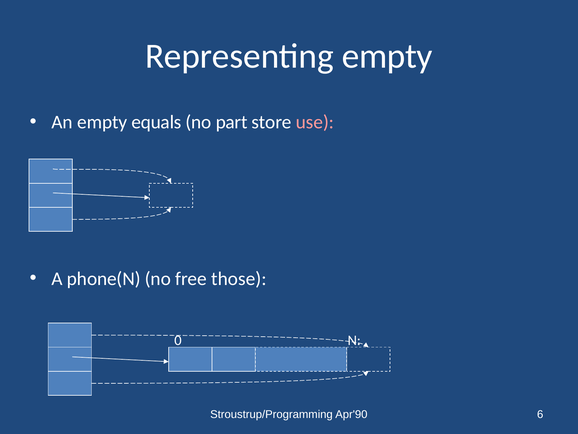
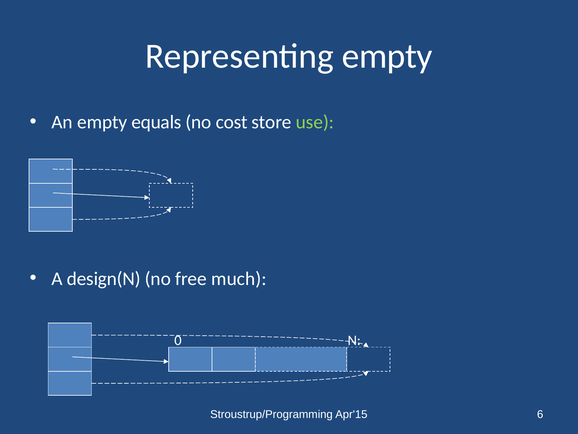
part: part -> cost (232, 122)
use colour: pink -> light green (315, 122)
phone(N: phone(N -> design(N (104, 278)
those: those -> much (239, 278)
Apr'90: Apr'90 -> Apr'15 (351, 414)
